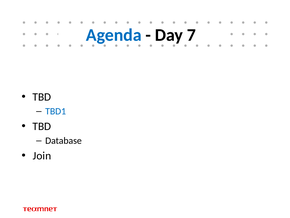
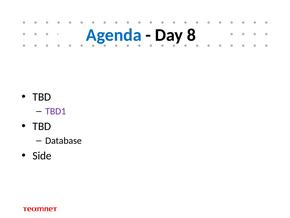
7: 7 -> 8 (191, 35)
TBD1 colour: blue -> purple (56, 111)
Join: Join -> Side (42, 155)
